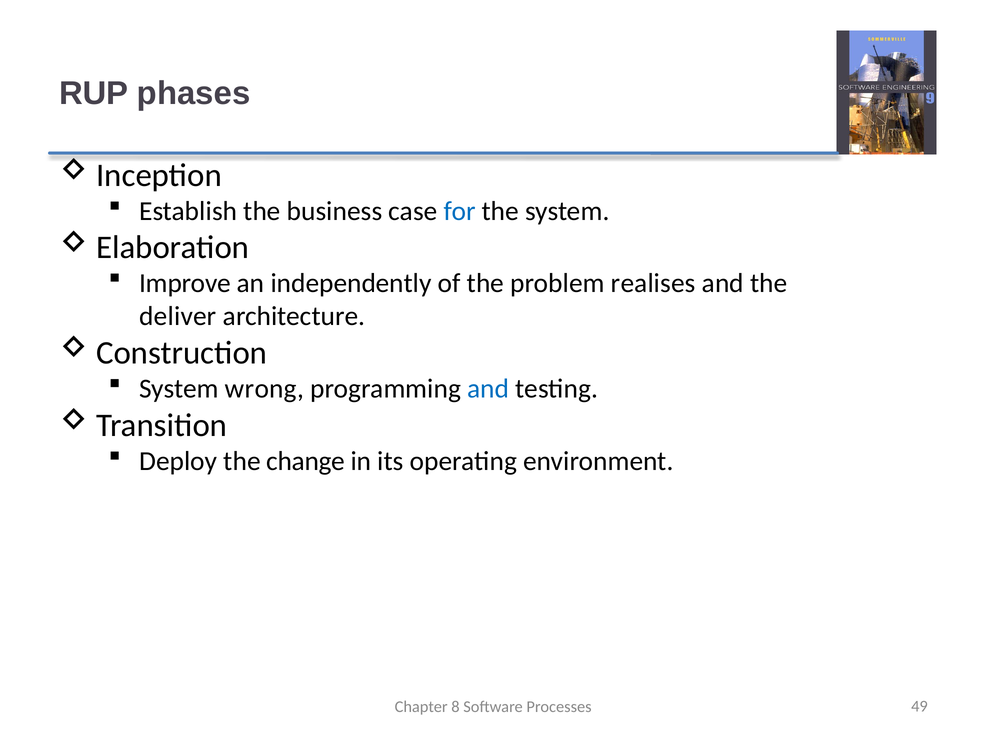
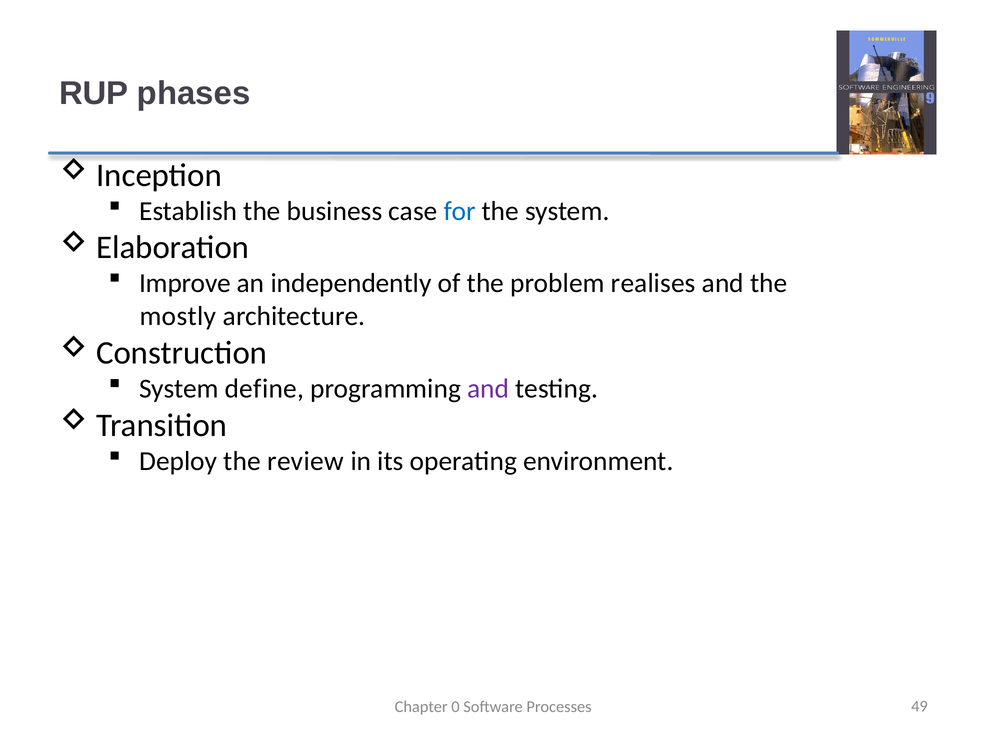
deliver: deliver -> mostly (178, 316)
wrong: wrong -> define (264, 389)
and colour: blue -> purple (488, 389)
change: change -> review (305, 461)
8: 8 -> 0 (456, 707)
